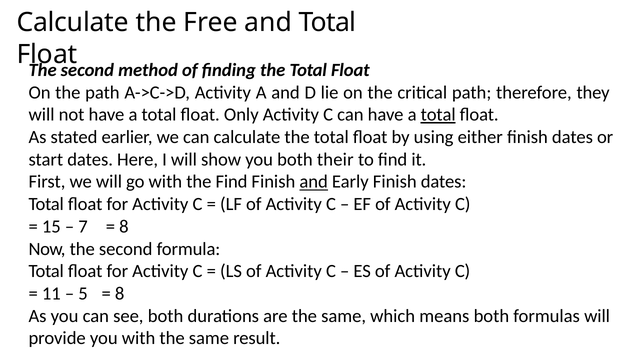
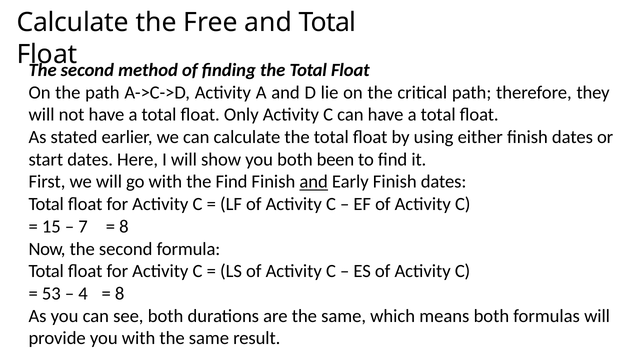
total underline: present -> none (438, 115)
their: their -> been (335, 159)
11: 11 -> 53 (51, 294)
5: 5 -> 4 (83, 294)
